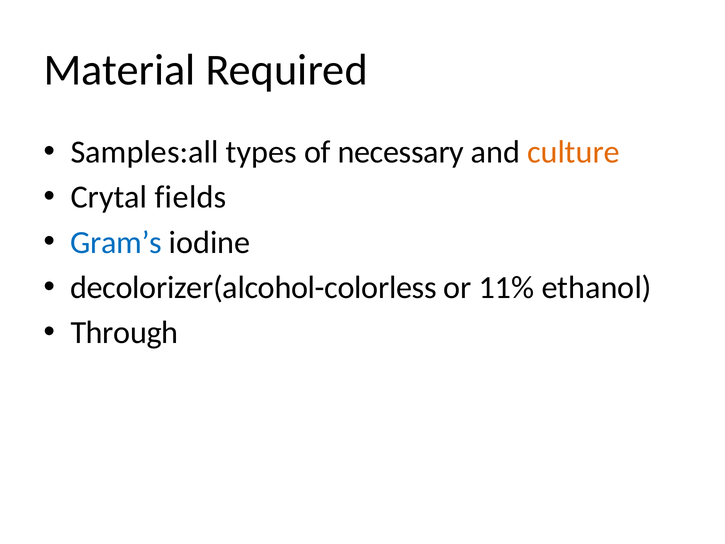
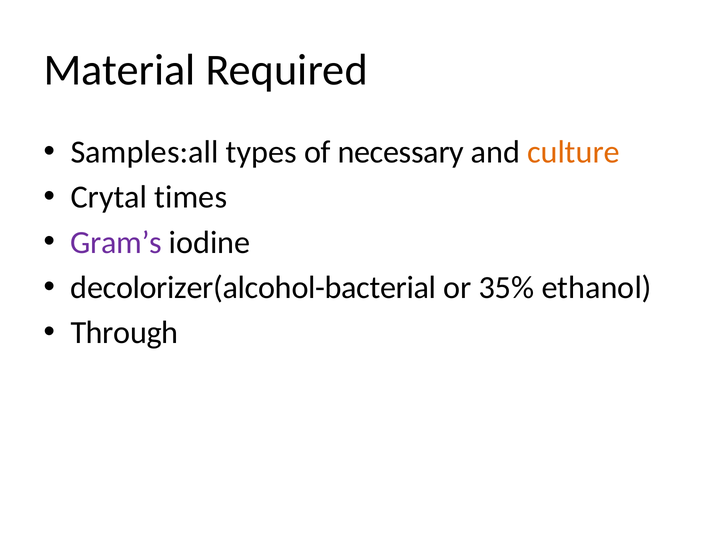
fields: fields -> times (191, 197)
Gram’s colour: blue -> purple (116, 242)
decolorizer(alcohol-colorless: decolorizer(alcohol-colorless -> decolorizer(alcohol-bacterial (253, 287)
11%: 11% -> 35% (506, 287)
